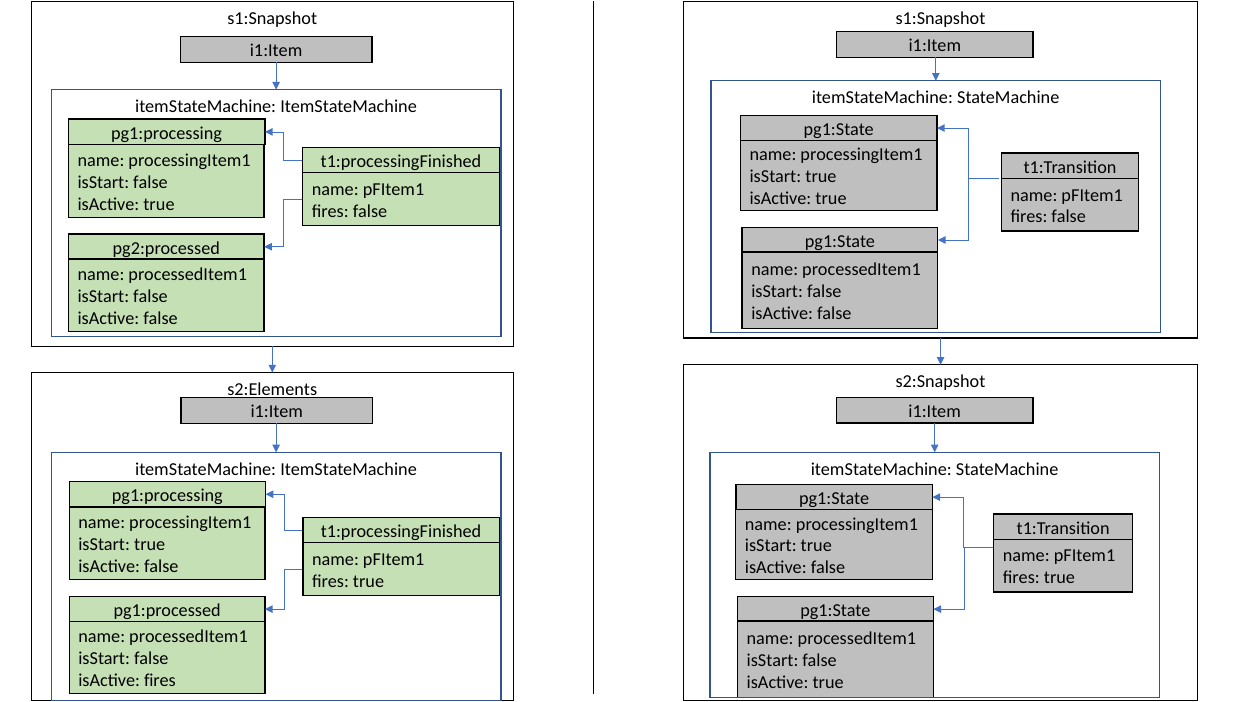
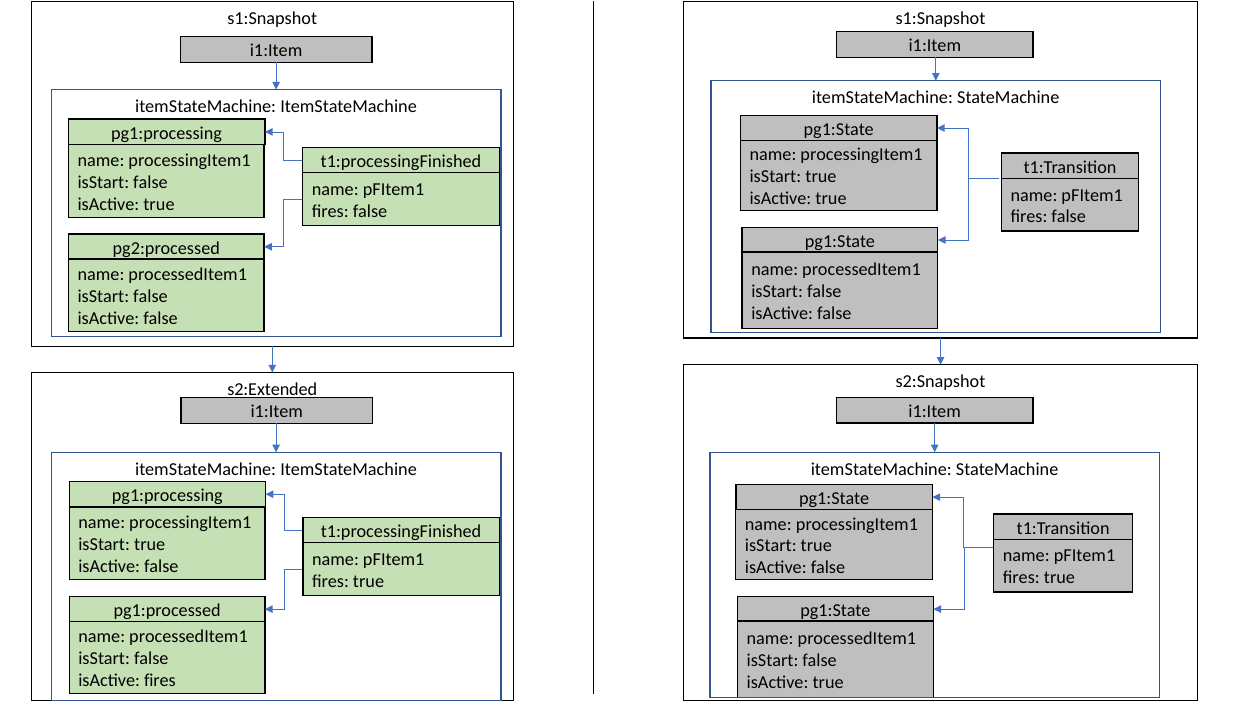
s2:Elements: s2:Elements -> s2:Extended (272, 390)
